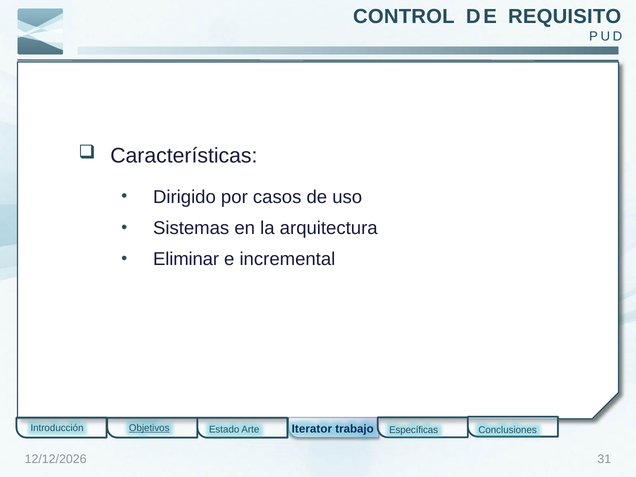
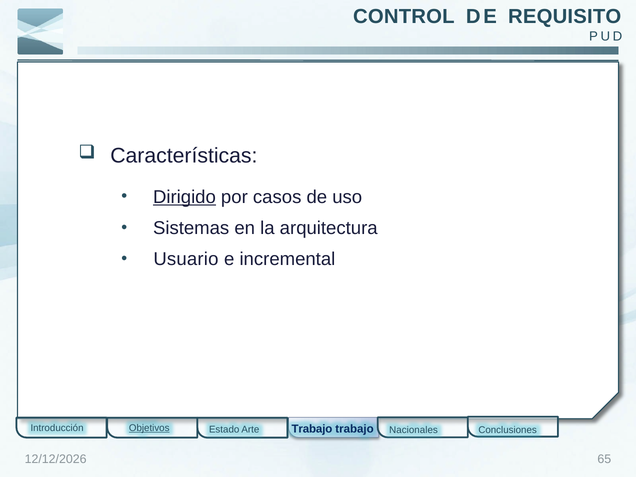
Dirigido underline: none -> present (184, 197)
Eliminar: Eliminar -> Usuario (186, 259)
Introducción Iterator: Iterator -> Trabajo (312, 429)
Específicas: Específicas -> Nacionales (414, 430)
31: 31 -> 65 (604, 459)
